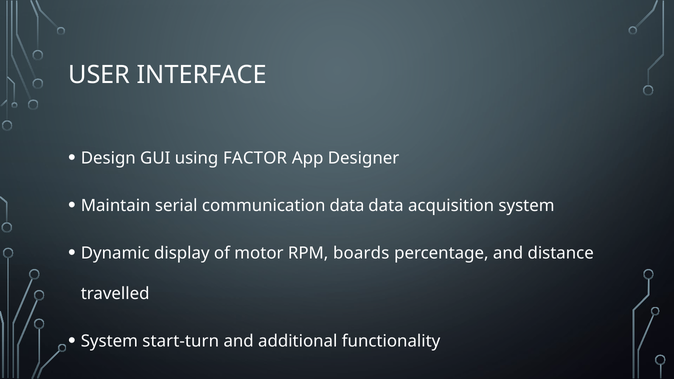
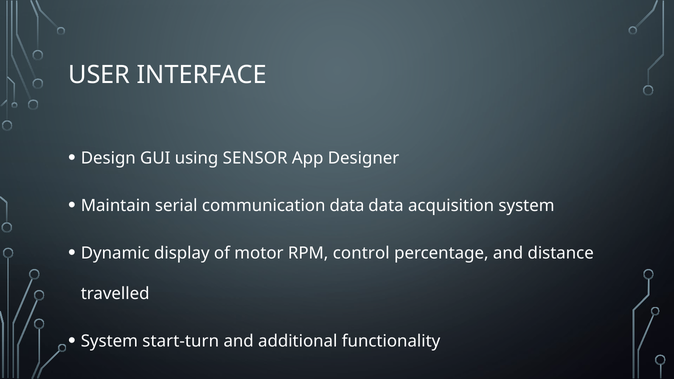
FACTOR: FACTOR -> SENSOR (255, 158)
boards: boards -> control (361, 253)
